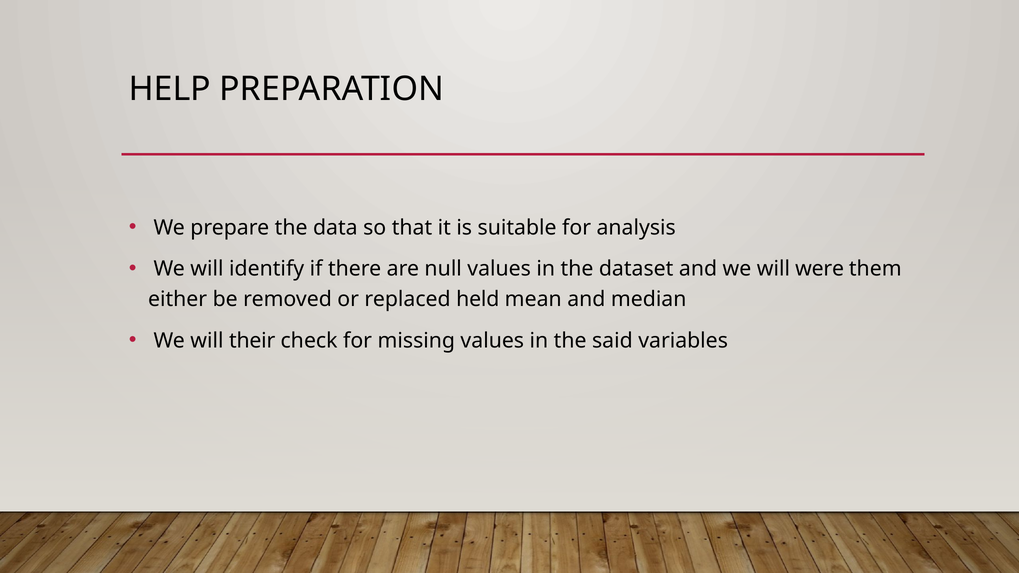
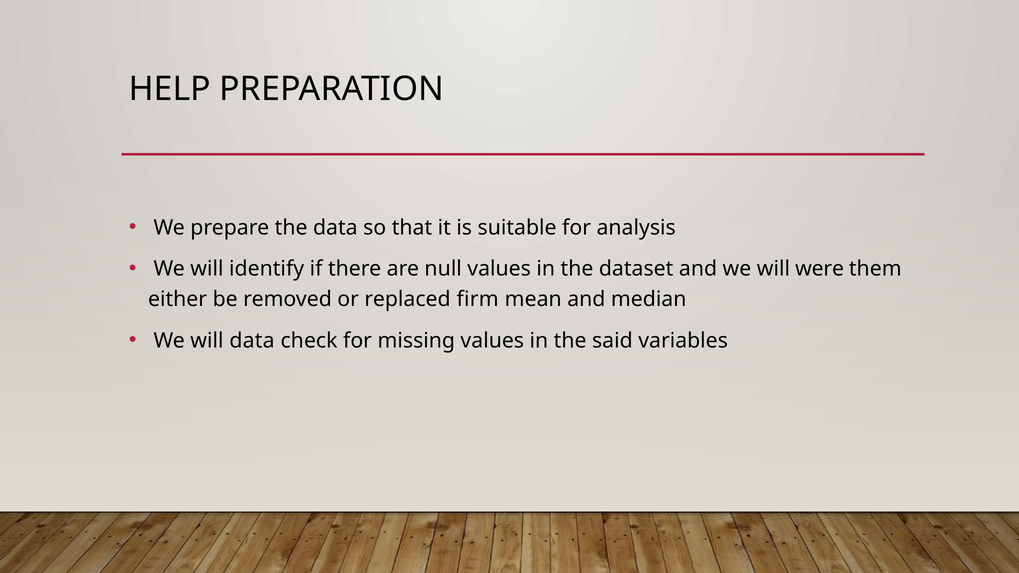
held: held -> firm (478, 299)
will their: their -> data (252, 341)
